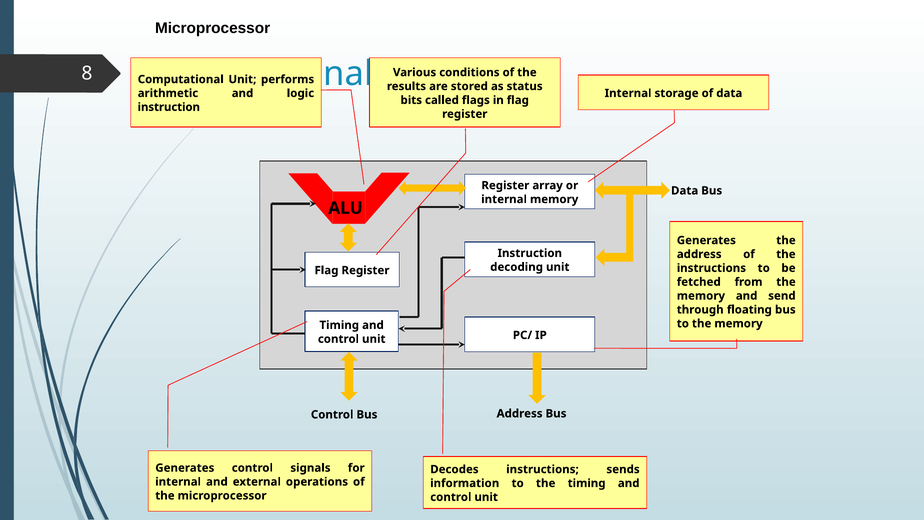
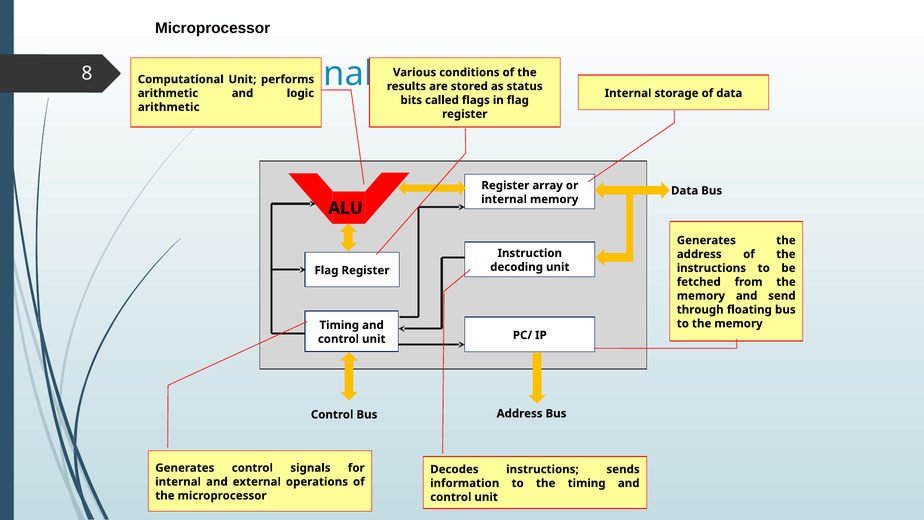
instruction: instruction -> arithmetic (169, 107)
